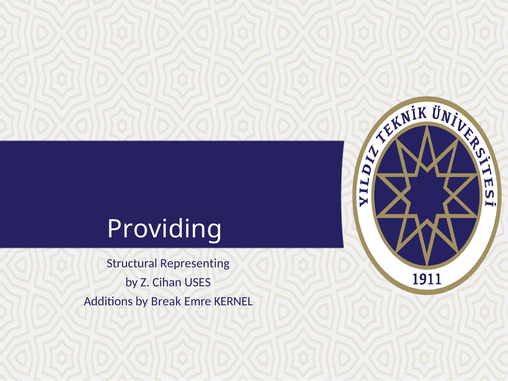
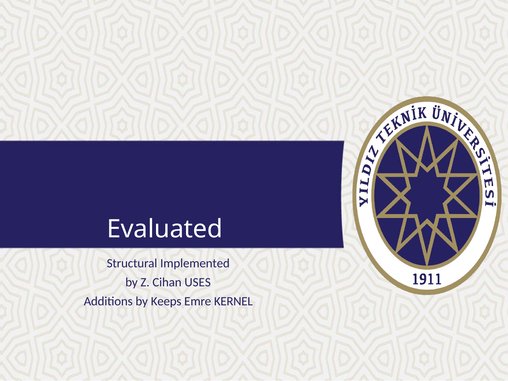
Providing: Providing -> Evaluated (165, 229)
Representing: Representing -> Implemented (195, 263)
Break: Break -> Keeps (166, 301)
